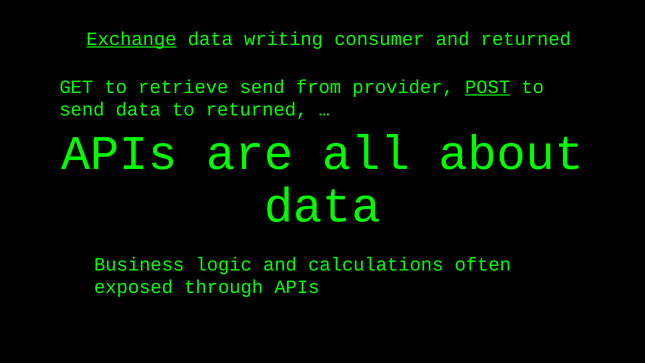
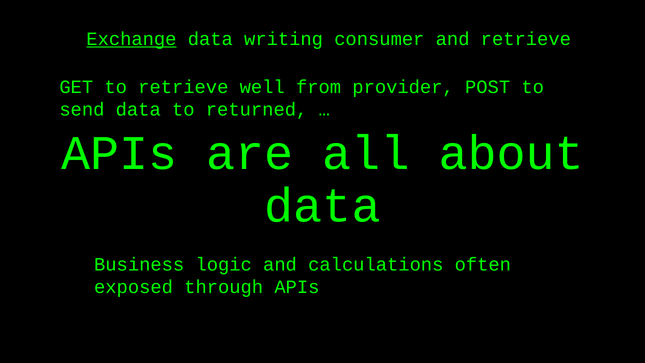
and returned: returned -> retrieve (526, 39)
retrieve send: send -> well (262, 87)
POST underline: present -> none (488, 87)
